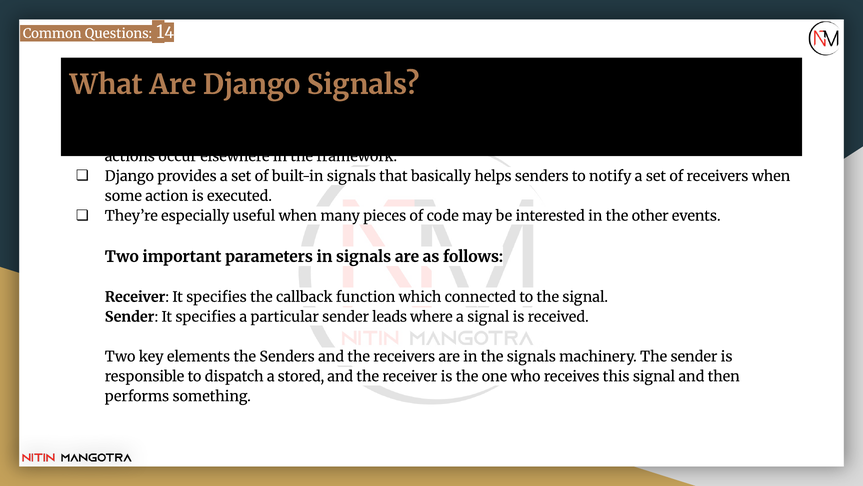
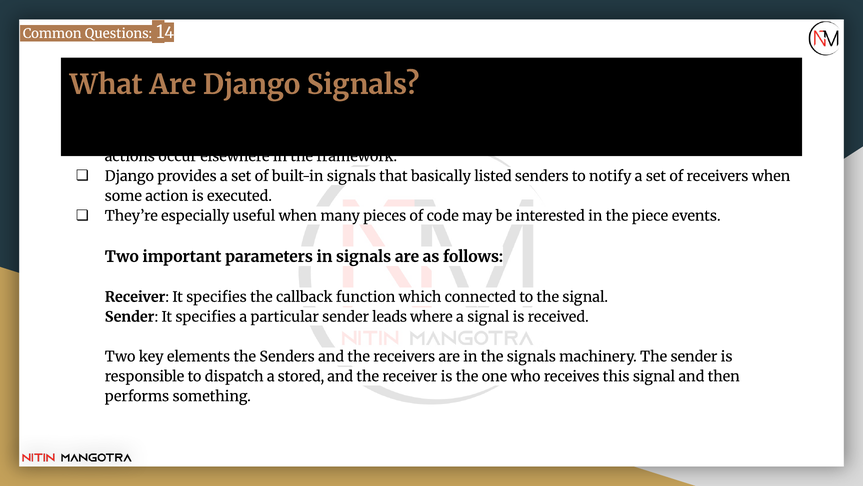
basically helps: helps -> listed (493, 176)
other: other -> piece (650, 216)
